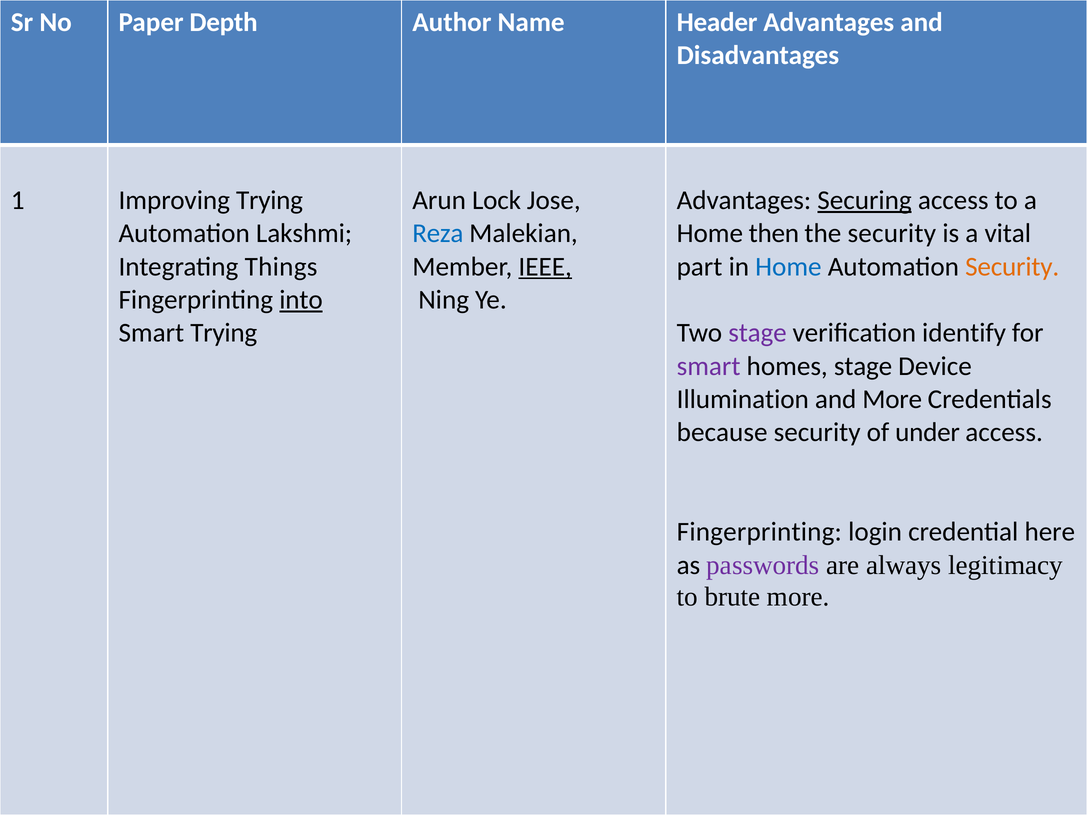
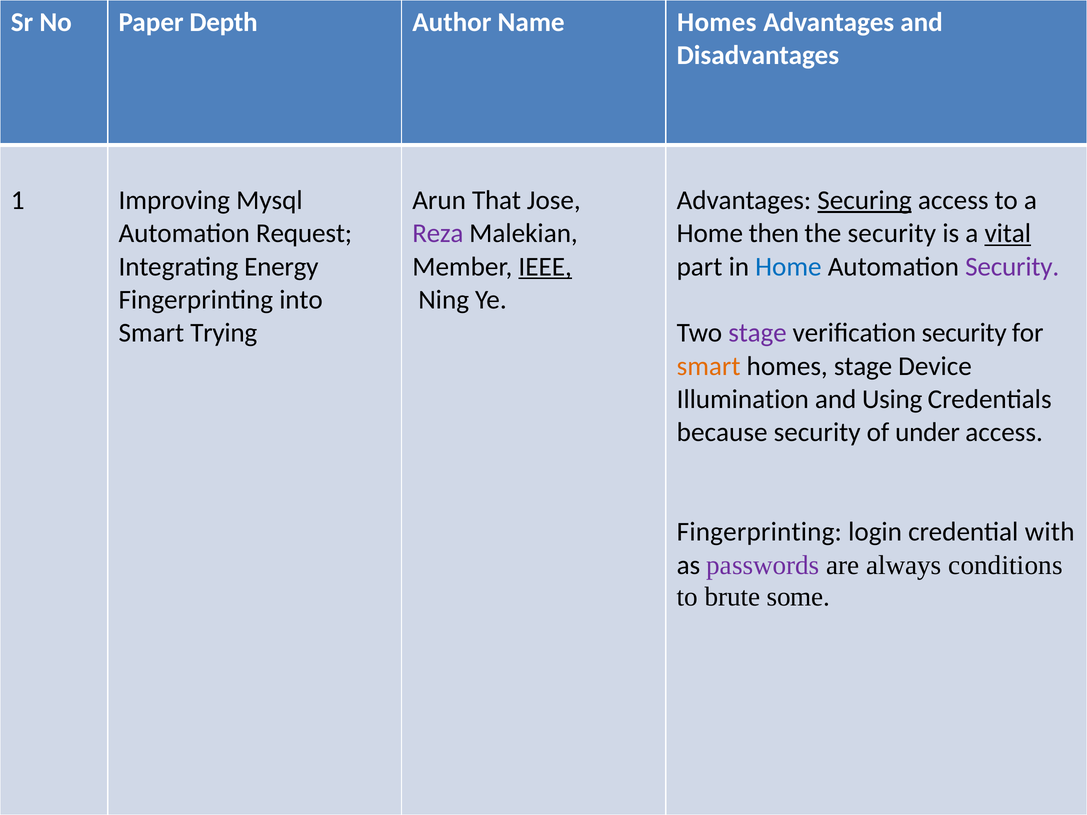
Name Header: Header -> Homes (717, 22)
Improving Trying: Trying -> Mysql (269, 200)
Lock: Lock -> That (497, 200)
Lakshmi: Lakshmi -> Request (304, 234)
Reza colour: blue -> purple (438, 234)
vital underline: none -> present (1008, 234)
Things: Things -> Energy (281, 267)
Security colour: orange -> purple (1012, 267)
into underline: present -> none (301, 300)
verification identify: identify -> security (964, 333)
smart colour: purple -> orange (709, 366)
and More: More -> Using (892, 399)
here: here -> with (1050, 532)
legitimacy: legitimacy -> conditions (1005, 565)
brute more: more -> some (798, 597)
